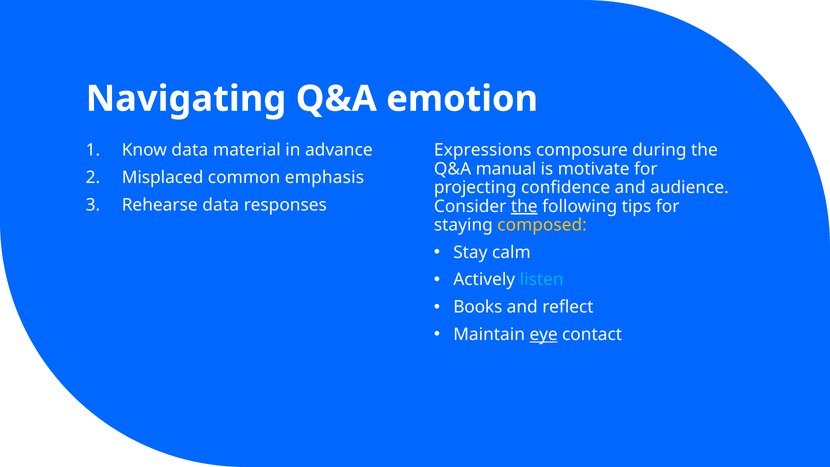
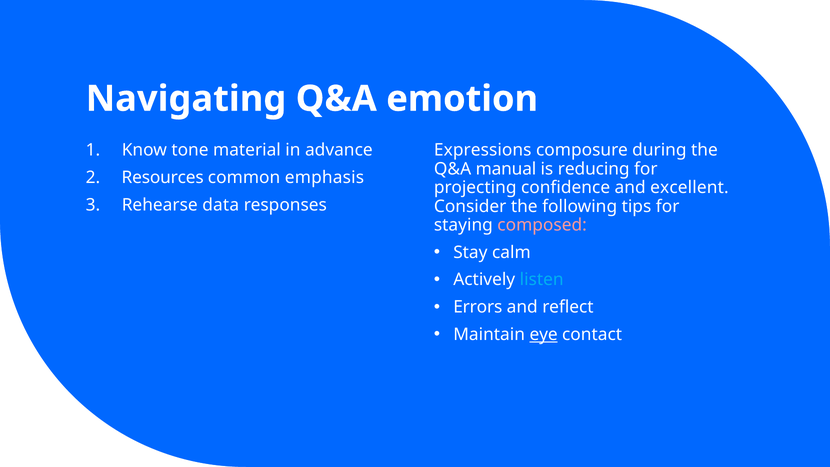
Know data: data -> tone (190, 150)
motivate: motivate -> reducing (594, 169)
Misplaced: Misplaced -> Resources (163, 178)
audience: audience -> excellent (689, 188)
the underline: present -> none (524, 206)
composed colour: yellow -> pink (542, 225)
Books: Books -> Errors (478, 307)
